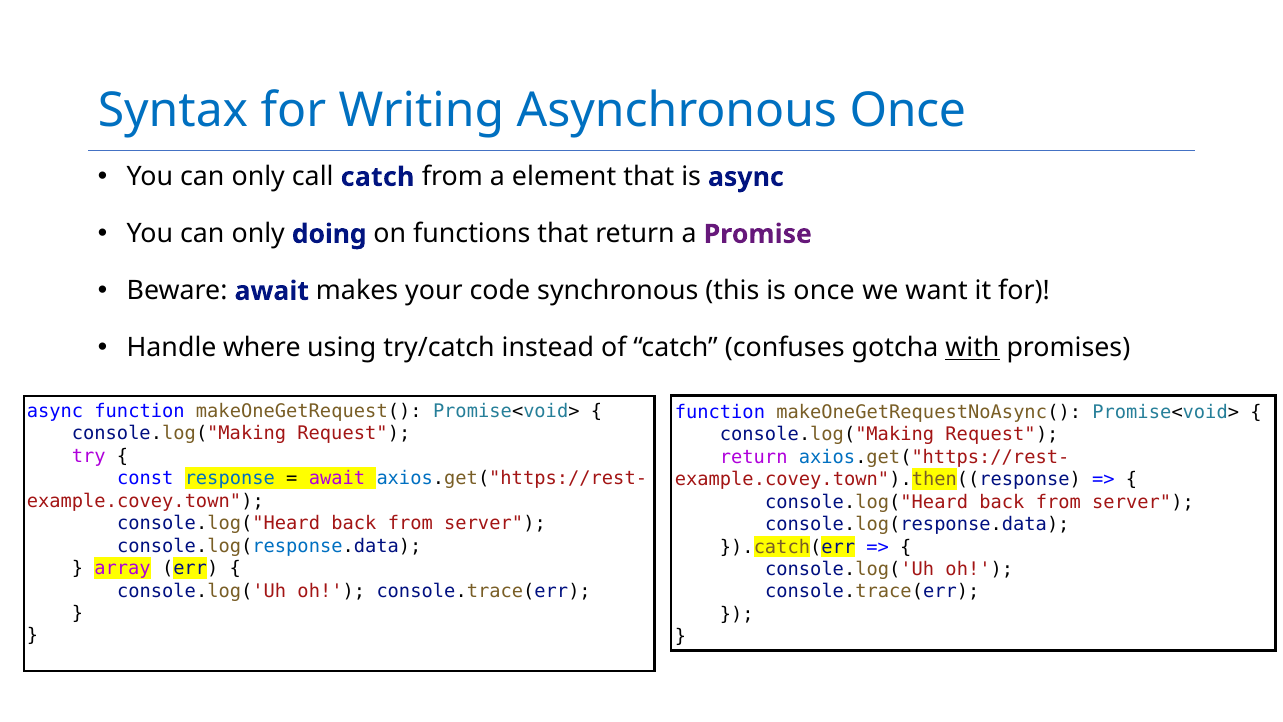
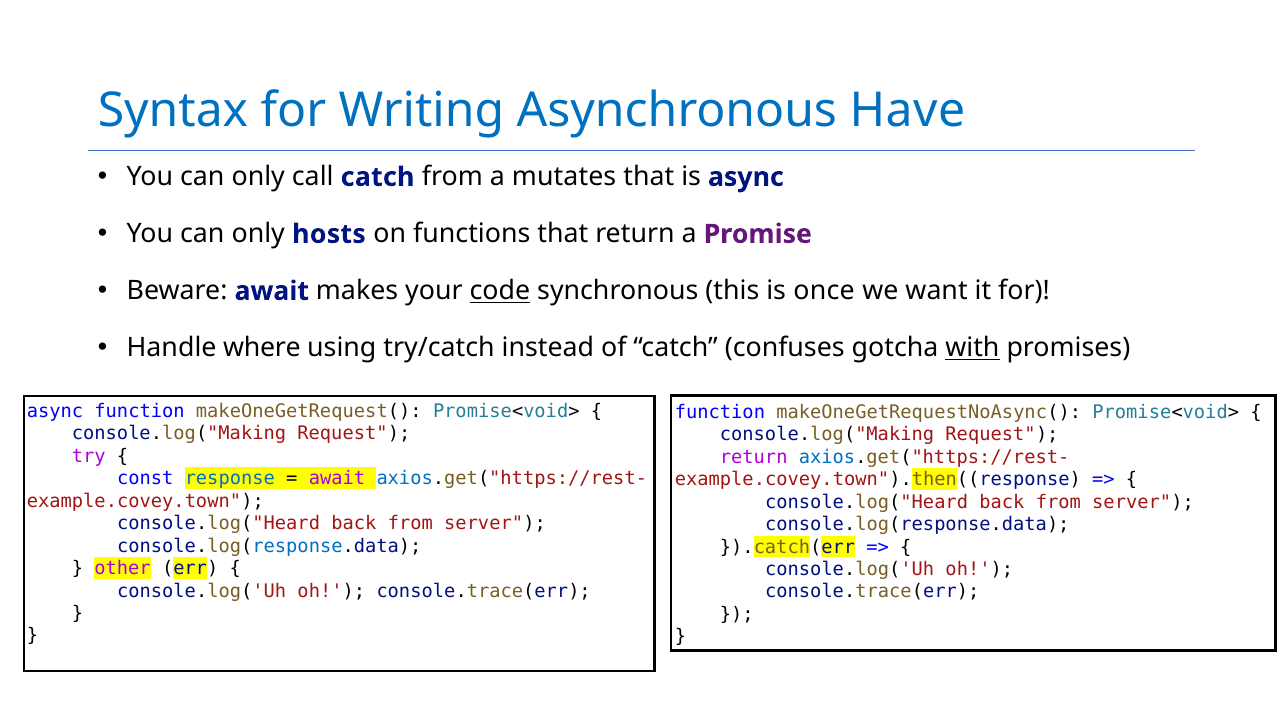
Asynchronous Once: Once -> Have (907, 110)
element: element -> mutates (564, 177)
doing: doing -> hosts (329, 234)
code underline: none -> present (500, 291)
array: array -> other (123, 568)
